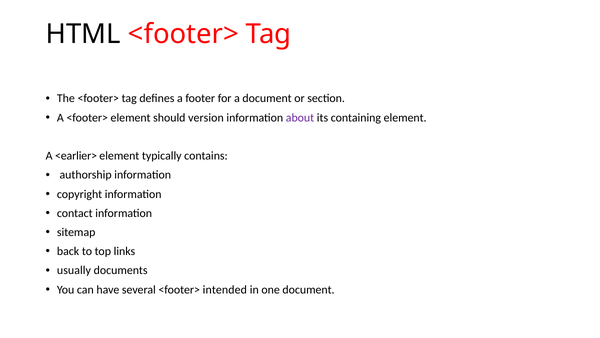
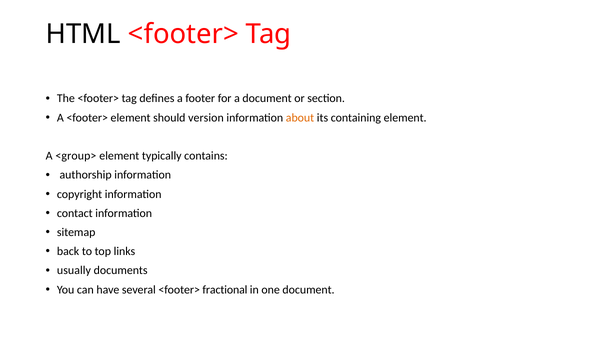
about colour: purple -> orange (300, 118)
<earlier>: <earlier> -> <group> (76, 156)
intended: intended -> fractional (225, 289)
